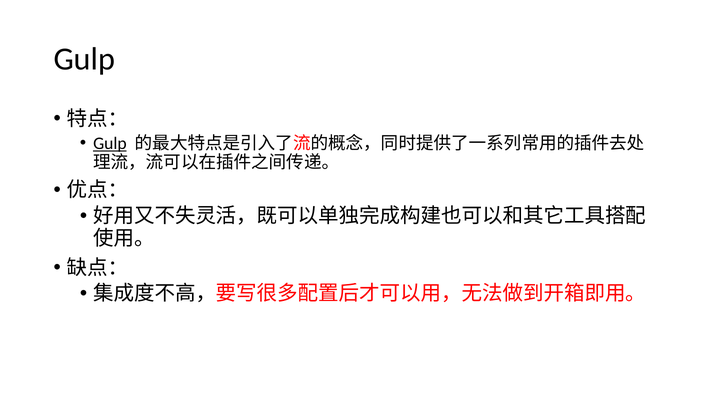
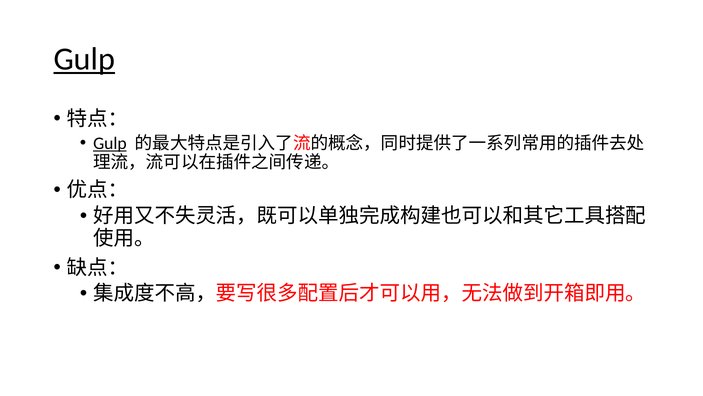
Gulp underline: none -> present (84, 59)
